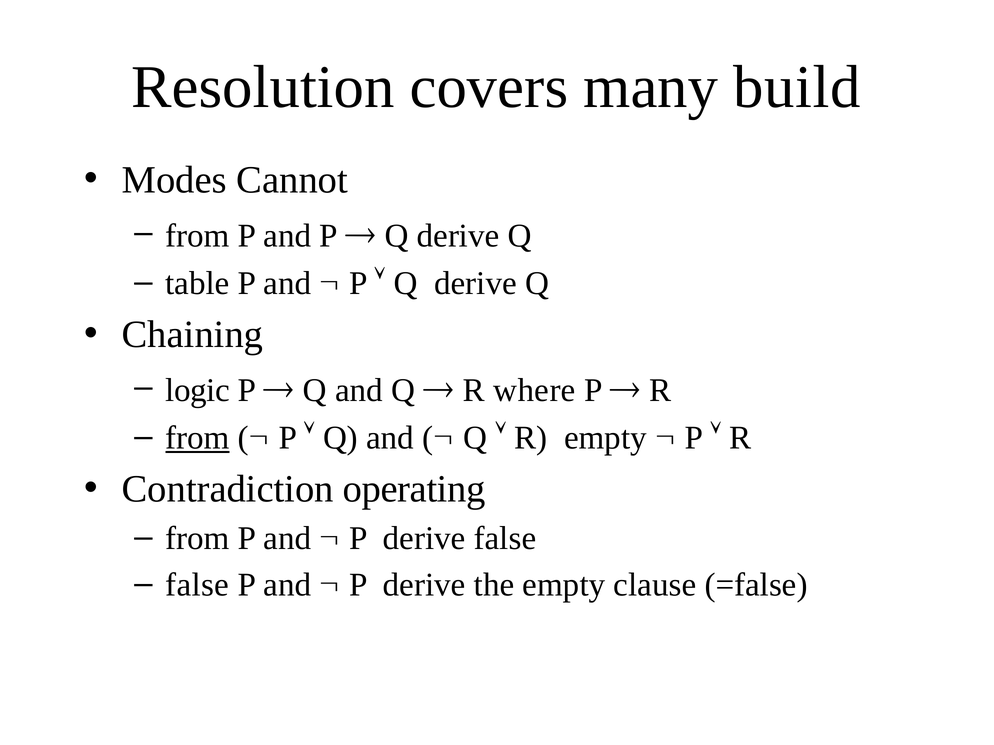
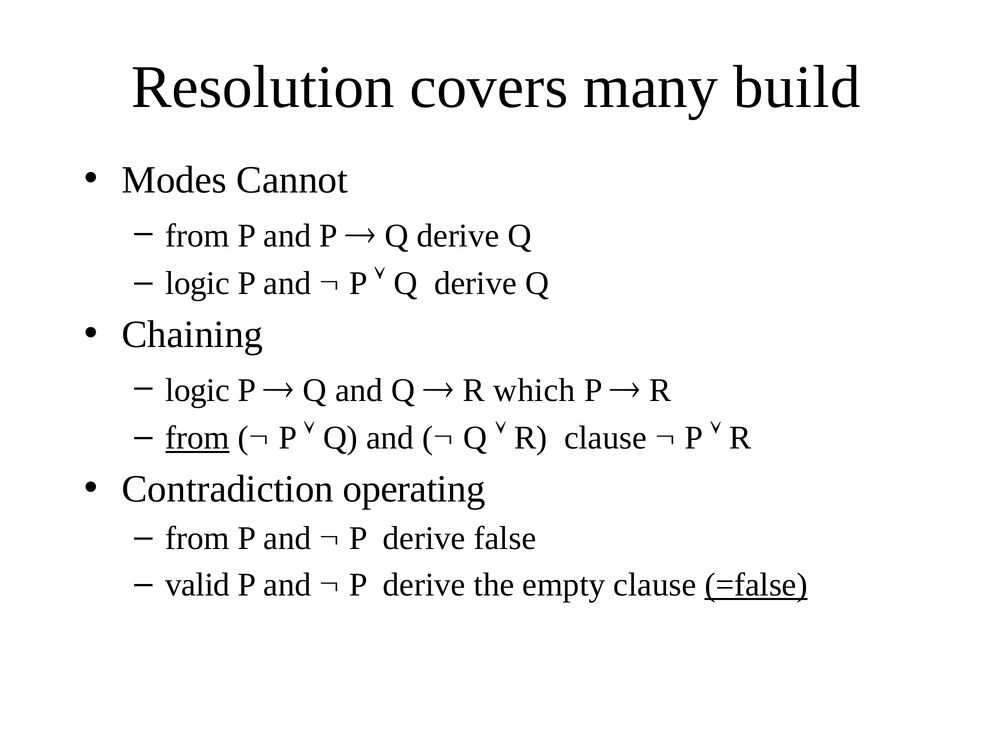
table: table -> logic (198, 283)
where: where -> which (534, 391)
R empty: empty -> clause (605, 438)
false: false -> valid (198, 585)
=false underline: none -> present (756, 585)
